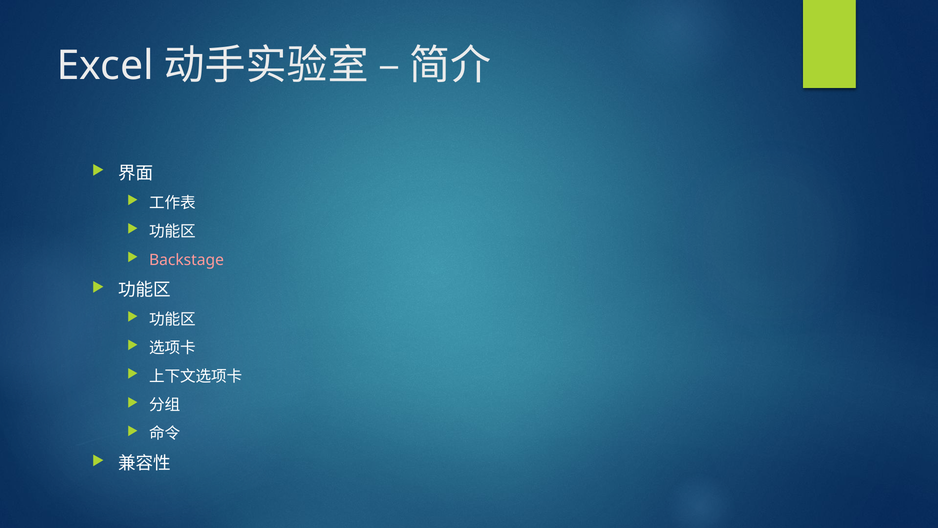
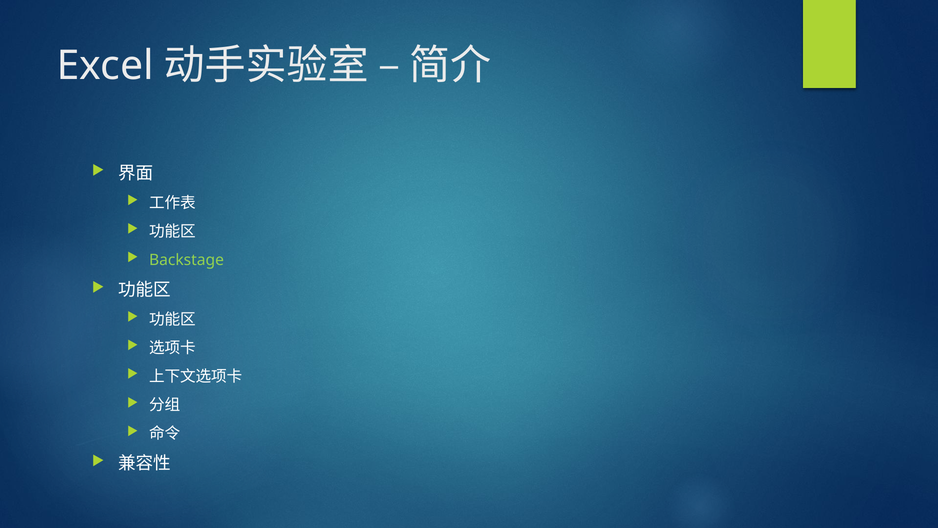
Backstage colour: pink -> light green (187, 260)
